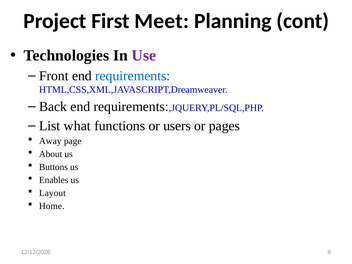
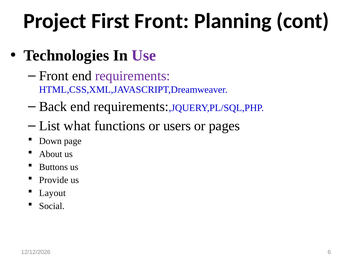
First Meet: Meet -> Front (162, 21)
requirements colour: blue -> purple (133, 76)
Away: Away -> Down (50, 141)
Enables: Enables -> Provide (54, 180)
Home: Home -> Social (52, 206)
